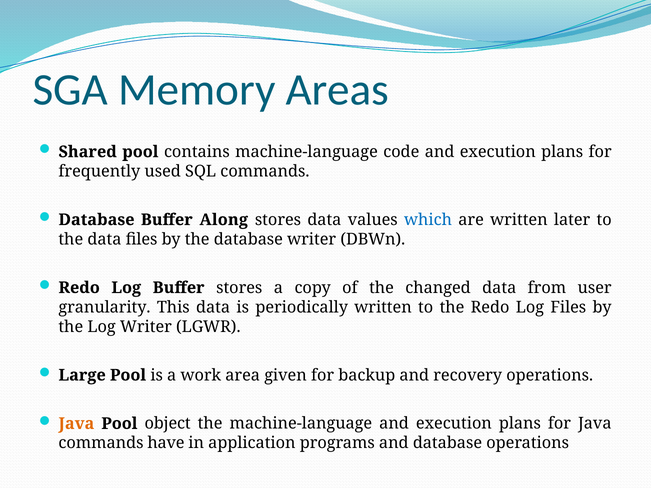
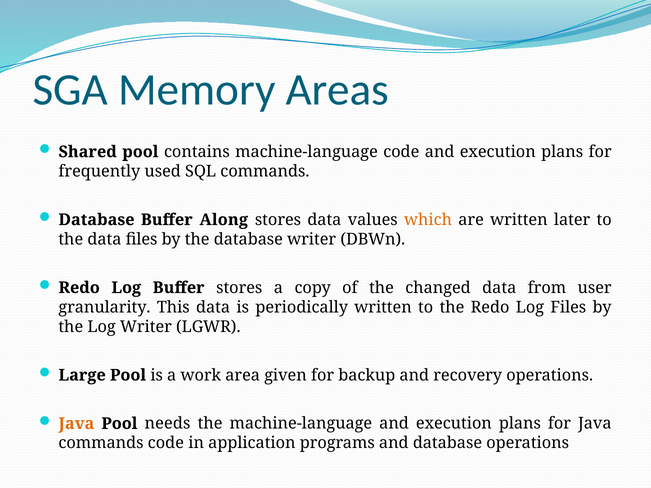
which colour: blue -> orange (428, 220)
object: object -> needs (168, 424)
commands have: have -> code (166, 443)
